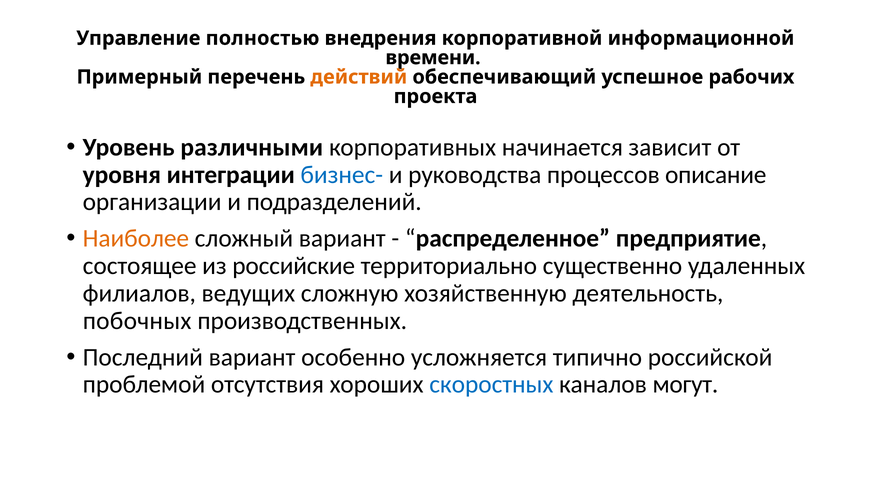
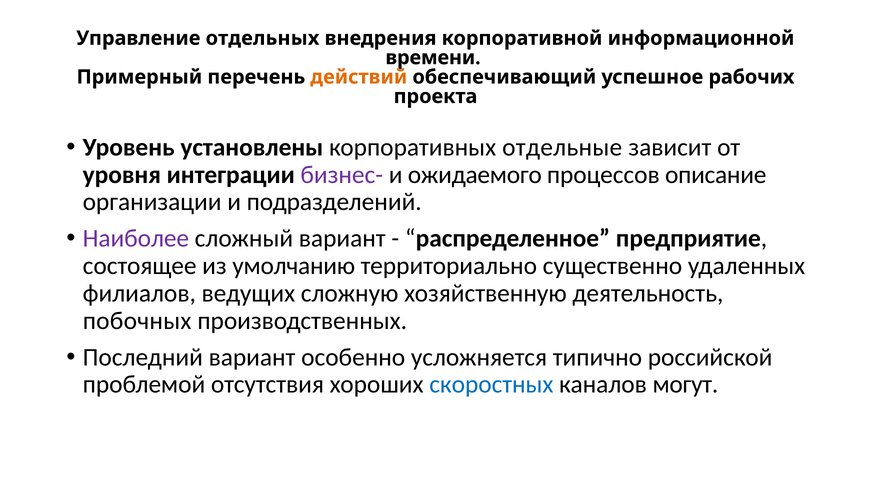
полностью: полностью -> отдельных (262, 38)
различными: различными -> установлены (252, 147)
начинается: начинается -> отдельные (562, 147)
бизнес- colour: blue -> purple (342, 175)
руководства: руководства -> ожидаемого (475, 175)
Наиболее colour: orange -> purple (136, 238)
российские: российские -> умолчанию (294, 266)
